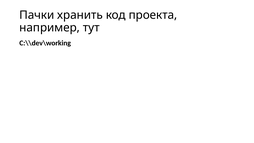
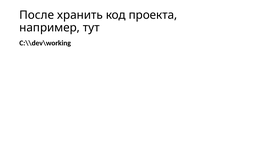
Пачки: Пачки -> После (37, 15)
